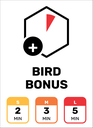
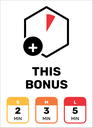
BIRD: BIRD -> THIS (46, 72)
